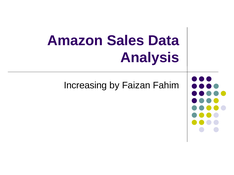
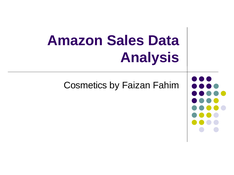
Increasing: Increasing -> Cosmetics (85, 86)
